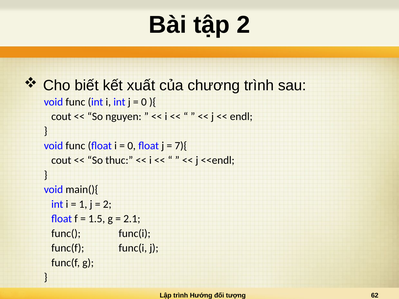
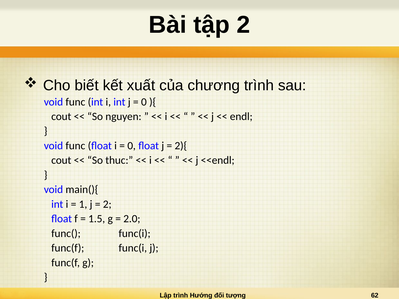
7){: 7){ -> 2){ (181, 146)
2.1: 2.1 -> 2.0 (132, 219)
